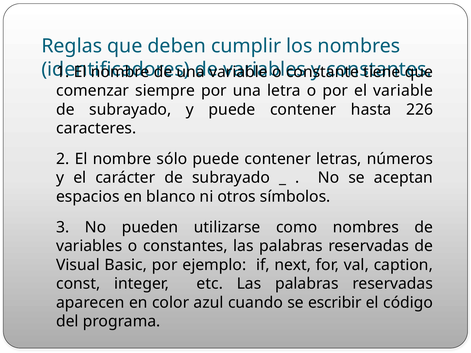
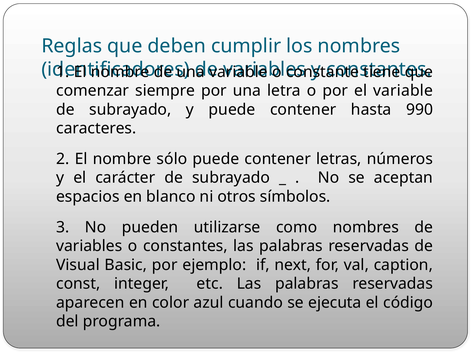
226: 226 -> 990 (420, 110)
escribir: escribir -> ejecuta (335, 303)
